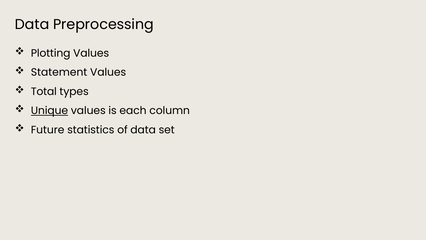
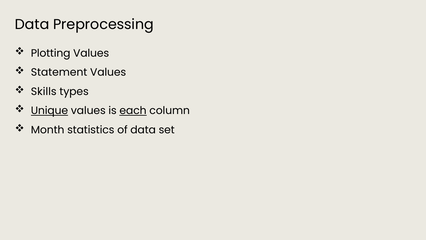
Total: Total -> Skills (44, 91)
each underline: none -> present (133, 111)
Future: Future -> Month (48, 130)
